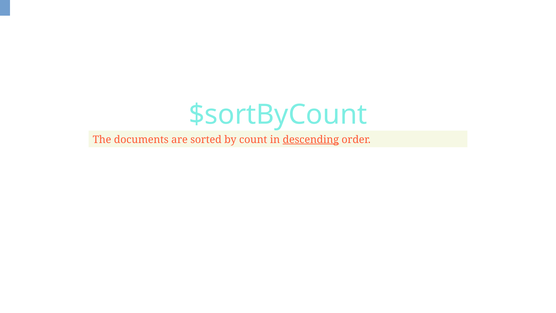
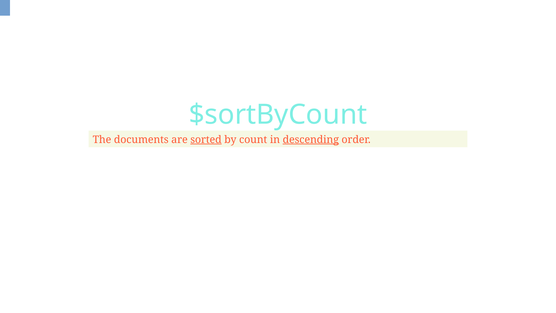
sorted underline: none -> present (206, 140)
